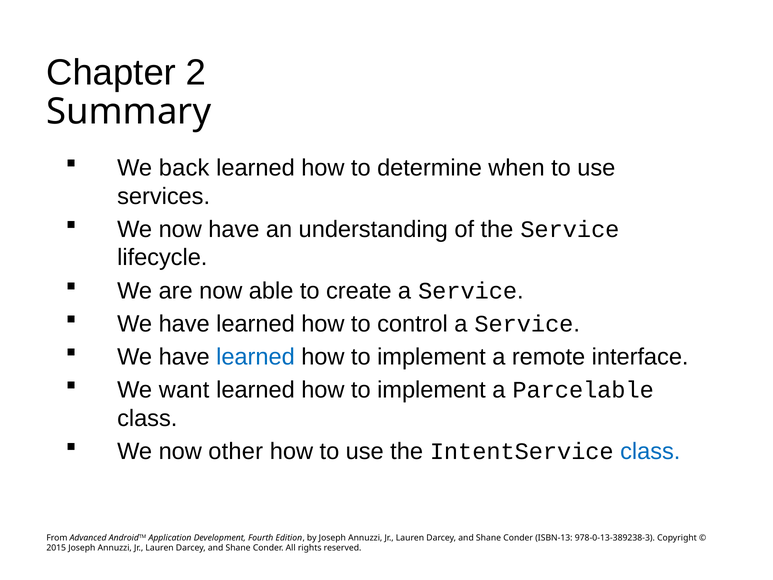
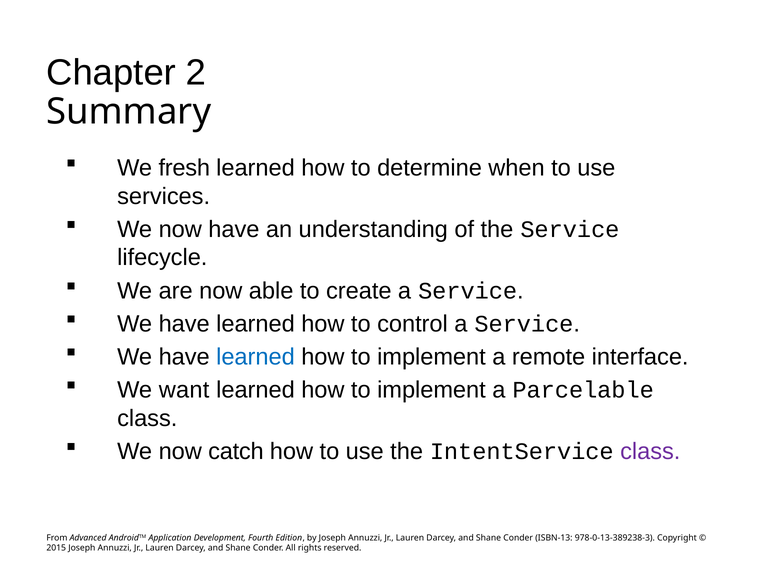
back: back -> fresh (184, 168)
other: other -> catch (236, 451)
class colour: blue -> purple (650, 451)
